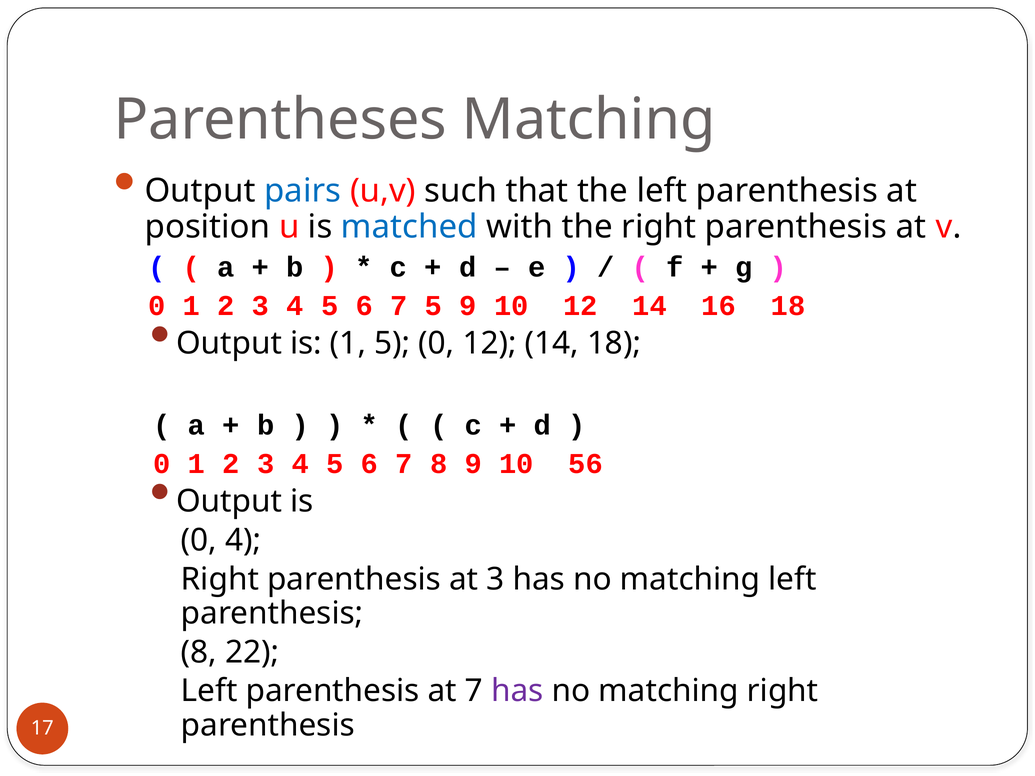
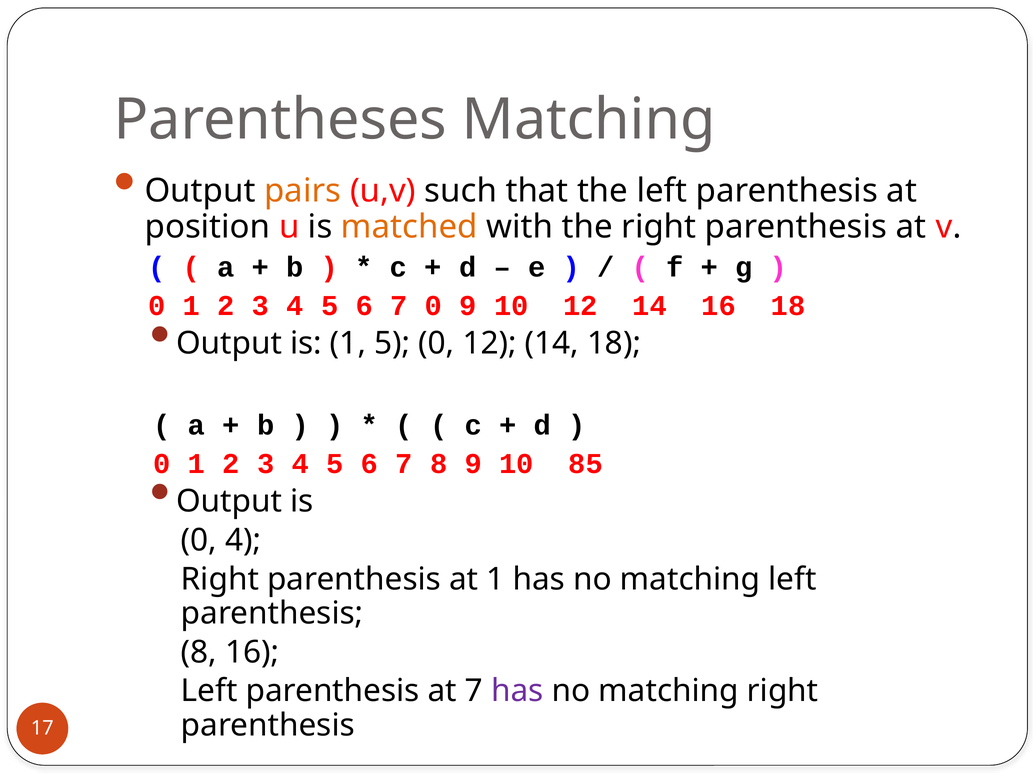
pairs colour: blue -> orange (303, 191)
matched colour: blue -> orange (409, 227)
7 5: 5 -> 0 (433, 306)
56: 56 -> 85 (586, 464)
at 3: 3 -> 1 (495, 579)
8 22: 22 -> 16 (252, 652)
